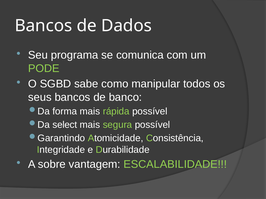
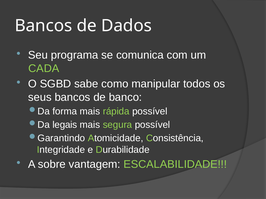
PODE: PODE -> CADA (44, 69)
select: select -> legais (65, 125)
